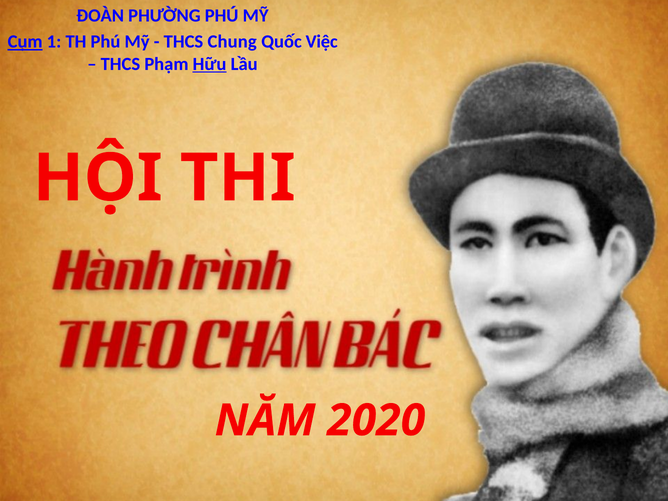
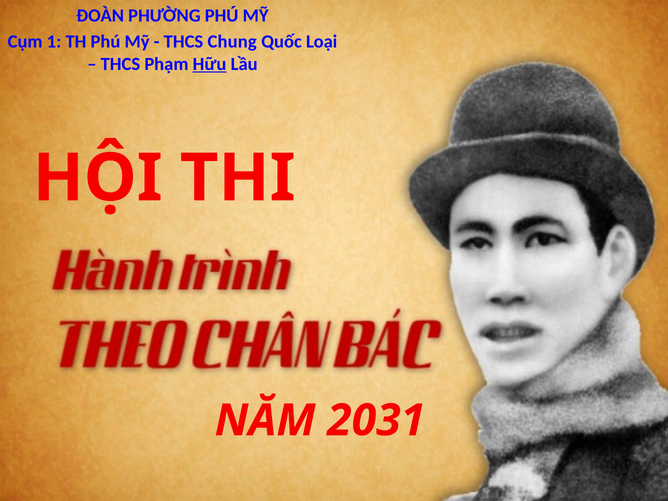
Cụm underline: present -> none (25, 42)
Việc: Việc -> Loại (322, 42)
2020: 2020 -> 2031 (376, 421)
